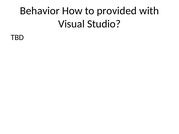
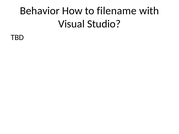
provided: provided -> filename (117, 11)
